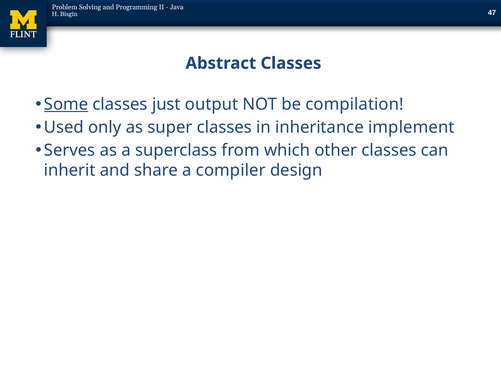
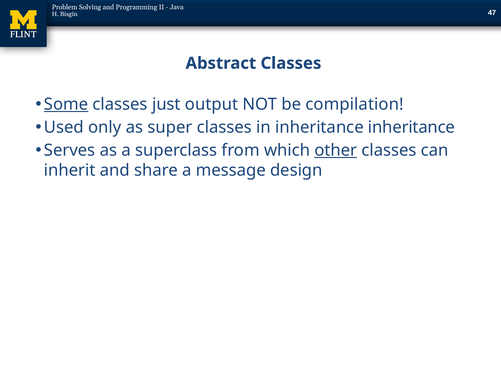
inheritance implement: implement -> inheritance (411, 127)
other underline: none -> present (336, 150)
compiler: compiler -> message (231, 170)
